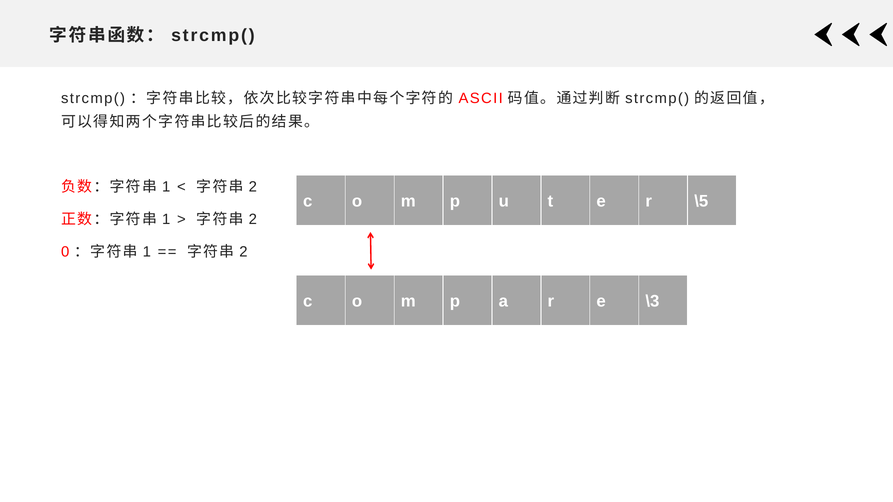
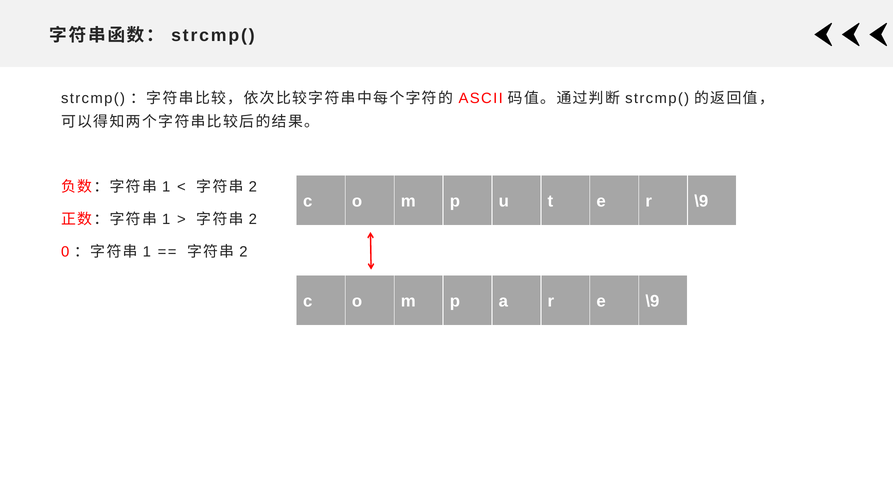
r \5: \5 -> \9 (701, 201)
e \3: \3 -> \9 (652, 301)
